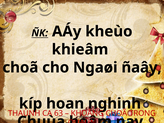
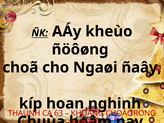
khieâm: khieâm -> ñöôøng (80, 49)
